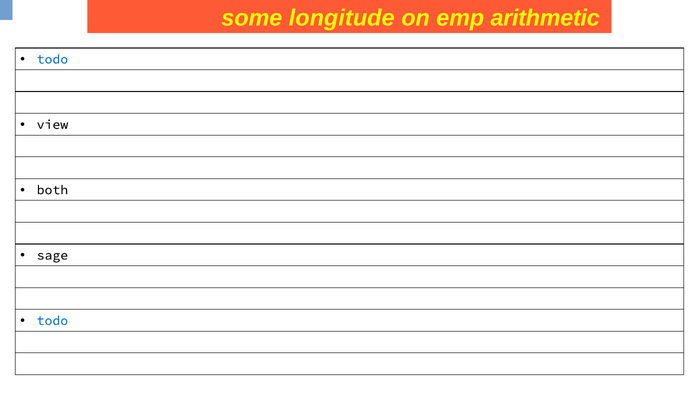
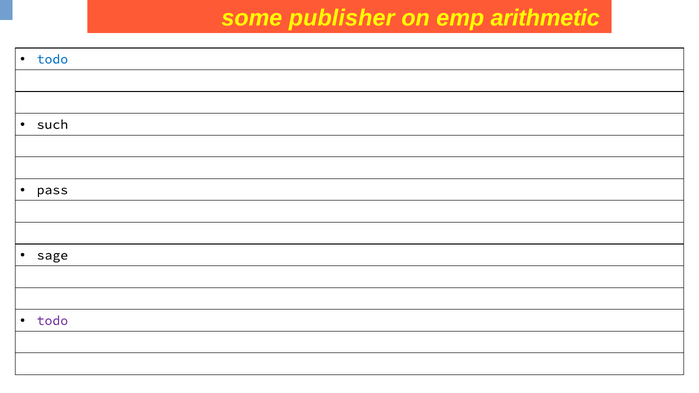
longitude: longitude -> publisher (342, 18)
view: view -> such (52, 125)
both: both -> pass (52, 190)
todo colour: blue -> purple (52, 321)
